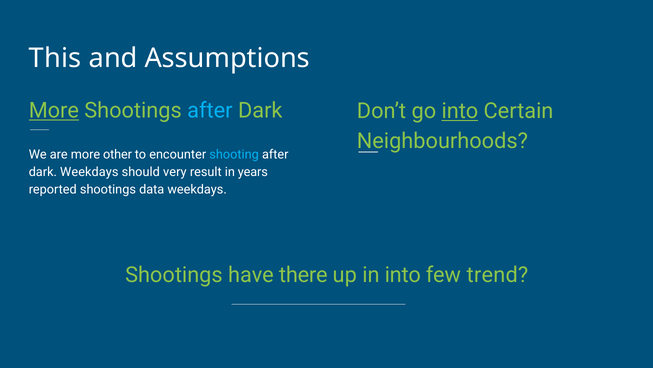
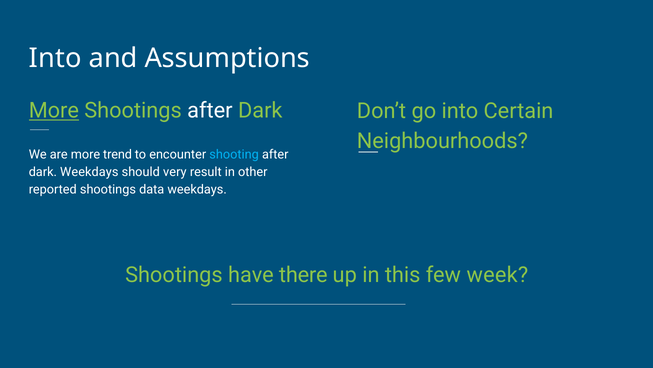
This: This -> Into (55, 58)
after colour: light blue -> white (210, 110)
into underline: present -> none (460, 111)
other: other -> trend (118, 154)
years: years -> other (253, 172)
in into: into -> this (403, 274)
trend: trend -> week (497, 274)
